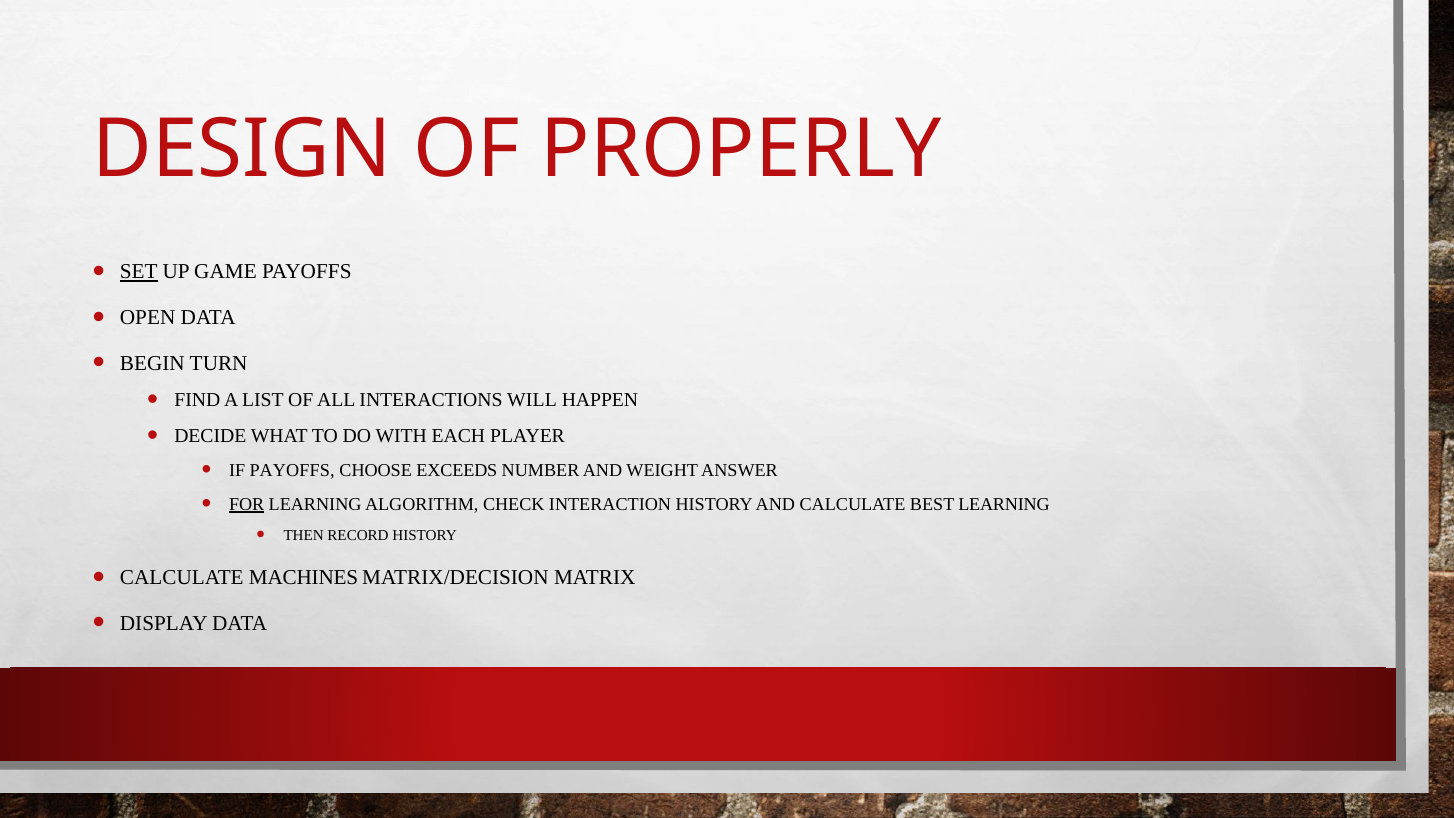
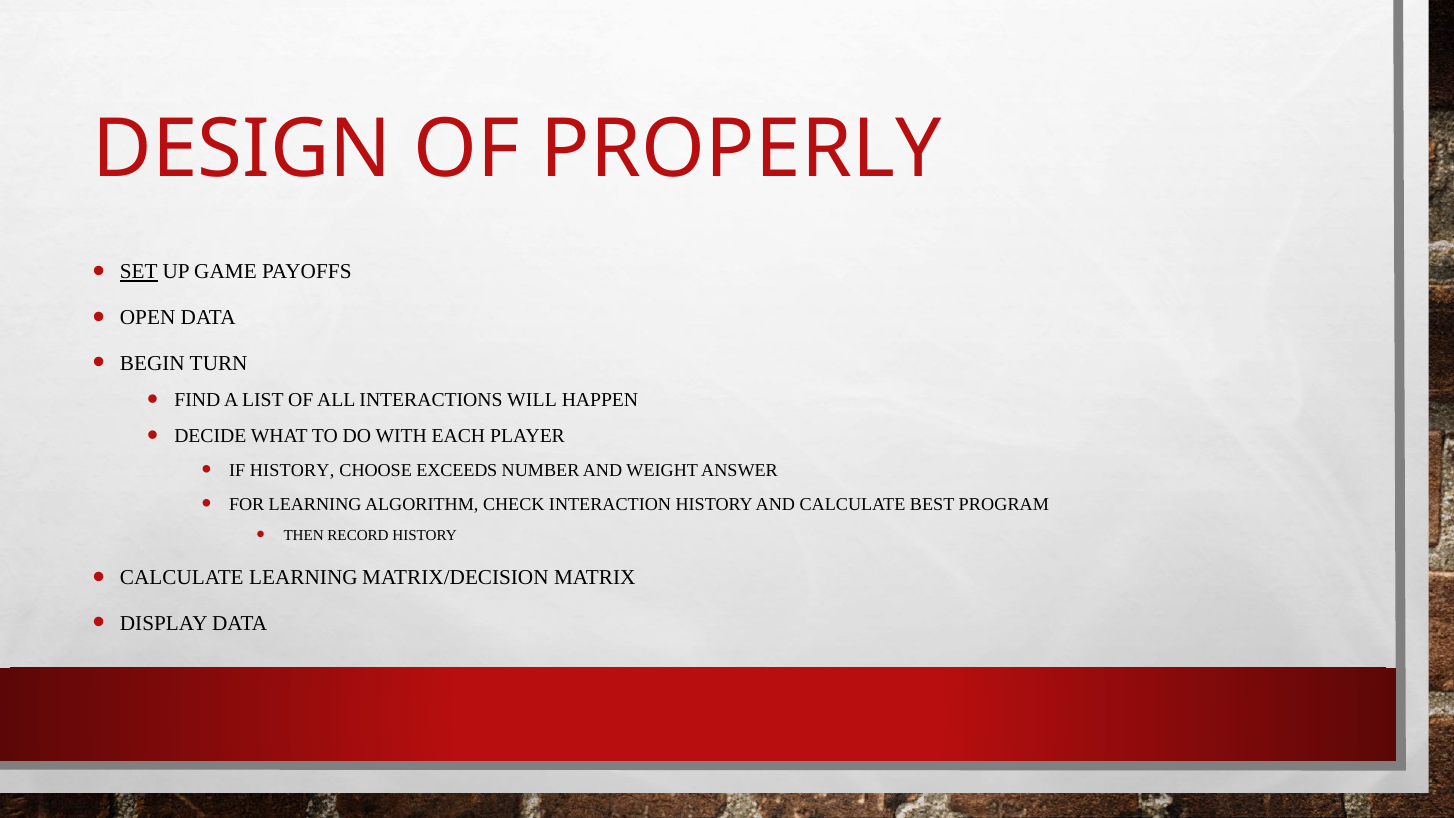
IF PAYOFFS: PAYOFFS -> HISTORY (292, 470)
FOR underline: present -> none (247, 504)
BEST LEARNING: LEARNING -> PROGRAM (1004, 504)
CALCULATE MACHINES: MACHINES -> LEARNING (303, 578)
